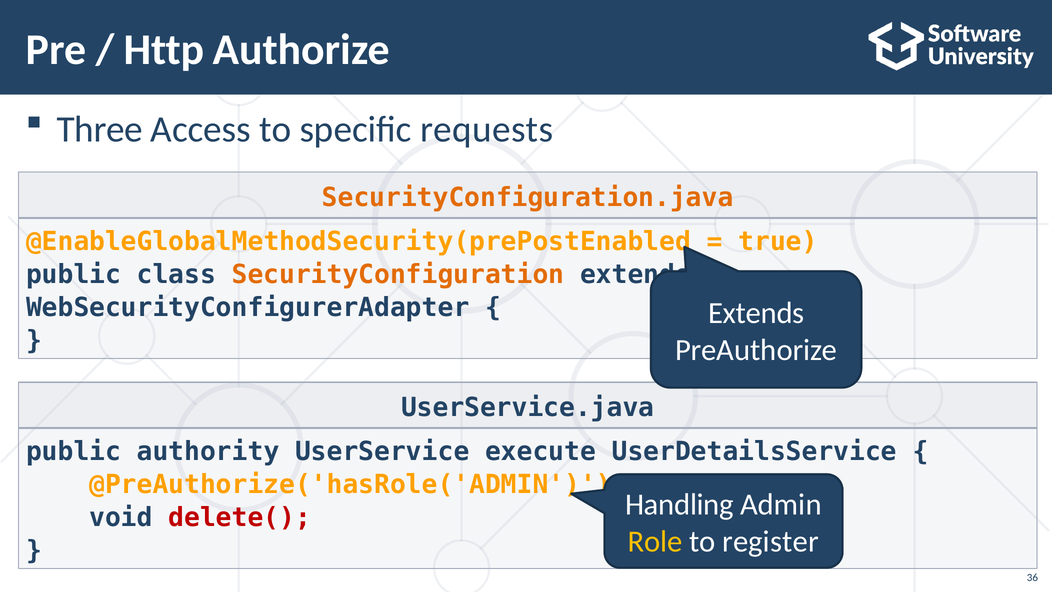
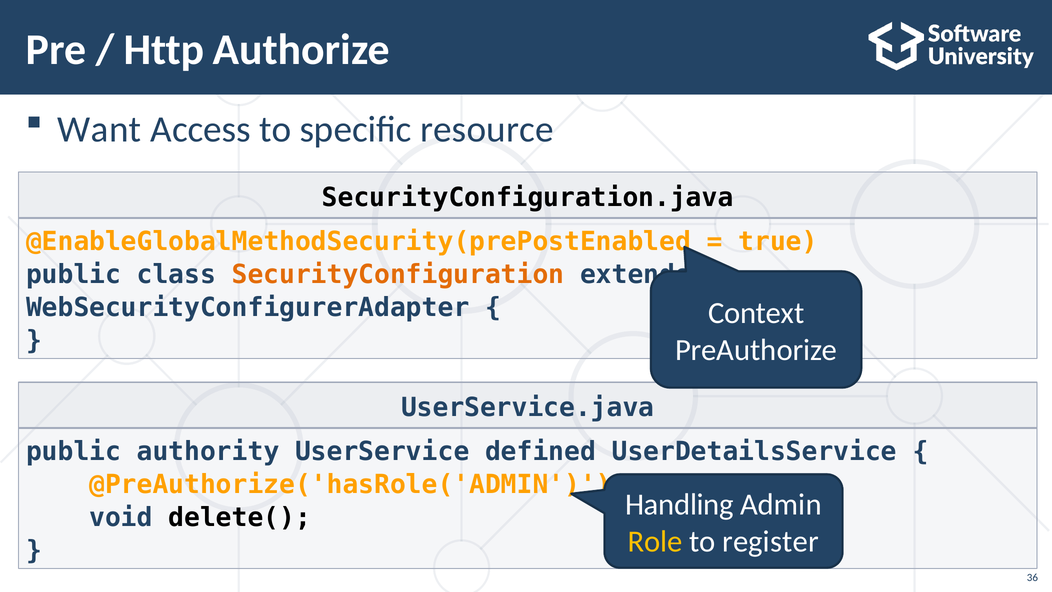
Three: Three -> Want (99, 130)
requests: requests -> resource (487, 130)
SecurityConfiguration.java colour: orange -> black (528, 198)
Extends: Extends -> Context (756, 313)
execute: execute -> defined (541, 451)
delete( colour: red -> black (240, 517)
